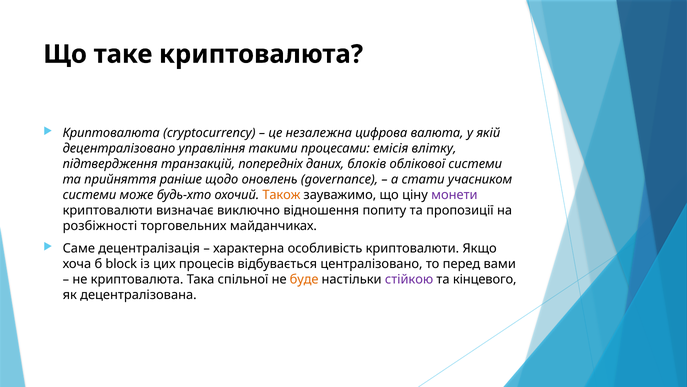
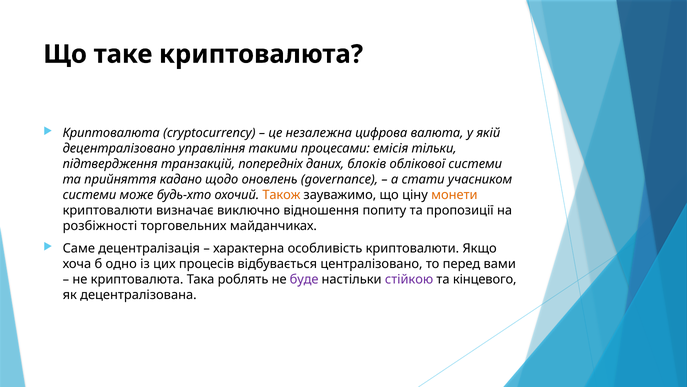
влітку: влітку -> тільки (434, 148)
раніше: раніше -> кадано (181, 179)
монети colour: purple -> orange (454, 195)
block: block -> одно (121, 264)
спільної: спільної -> роблять (243, 279)
буде colour: orange -> purple (304, 279)
